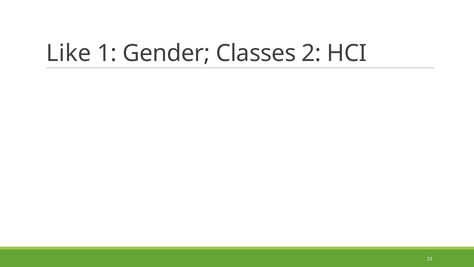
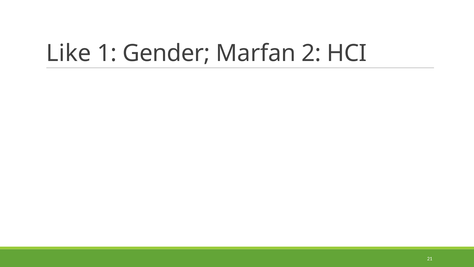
Classes: Classes -> Marfan (256, 53)
